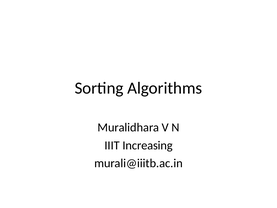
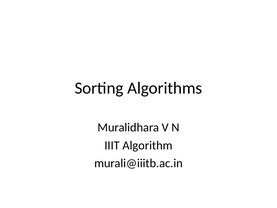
Increasing: Increasing -> Algorithm (148, 145)
